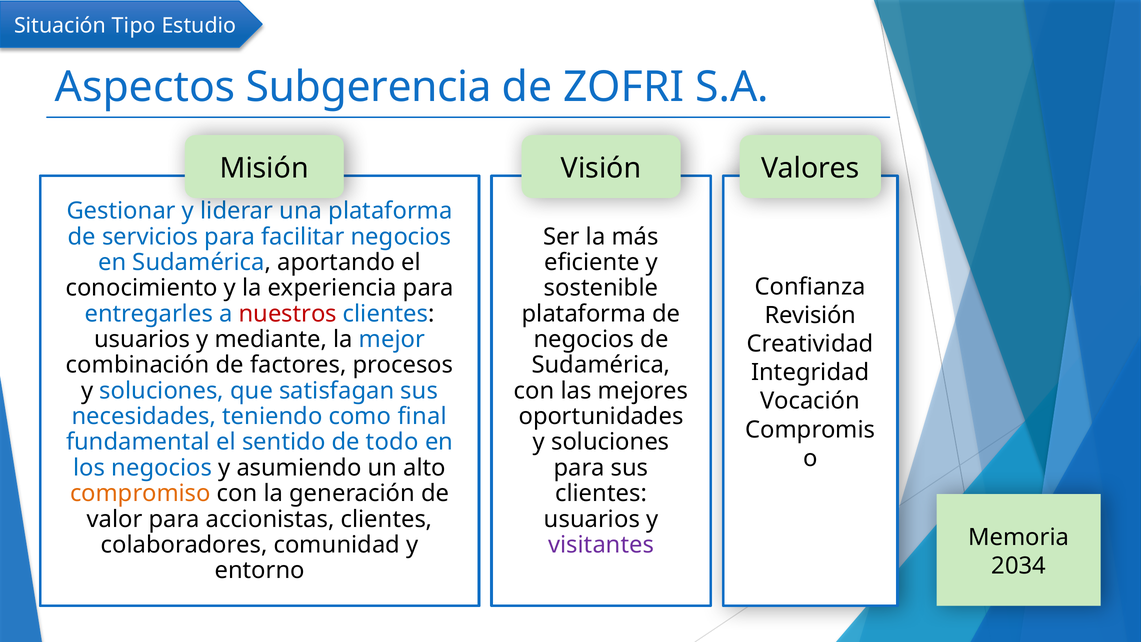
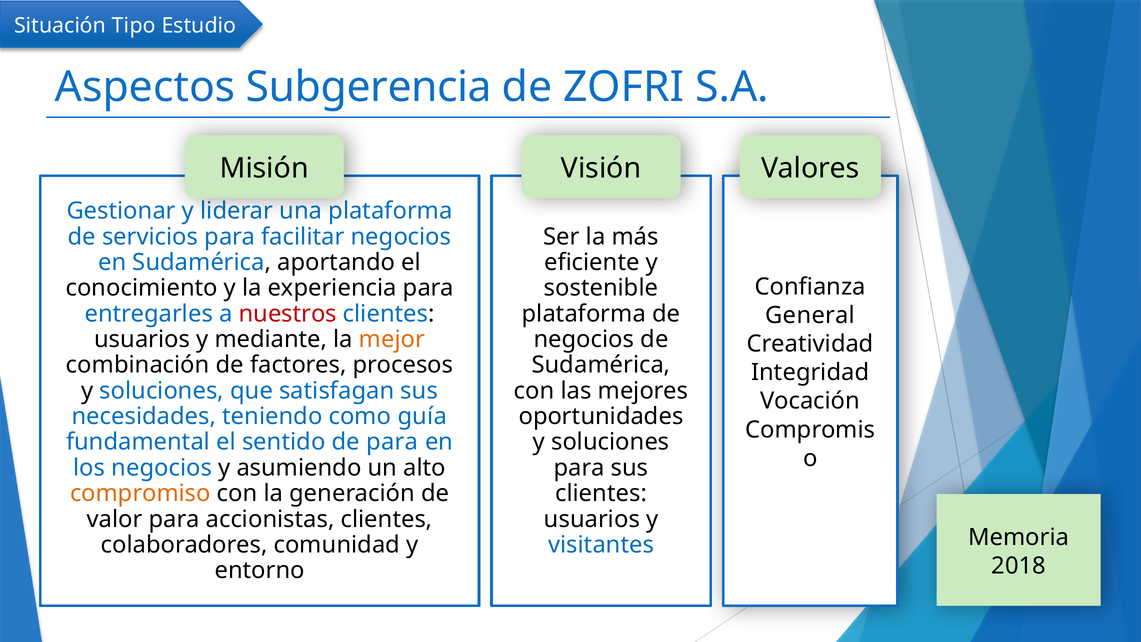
Revisión: Revisión -> General (810, 315)
mejor colour: blue -> orange (392, 339)
final: final -> guía (422, 416)
de todo: todo -> para (392, 442)
visitantes colour: purple -> blue (601, 545)
2034: 2034 -> 2018 (1019, 566)
